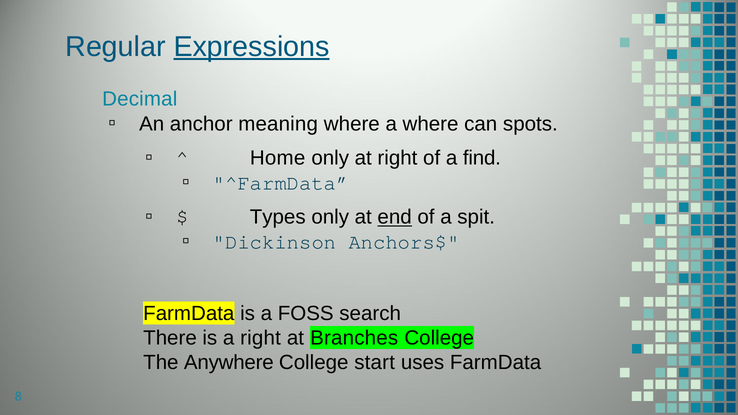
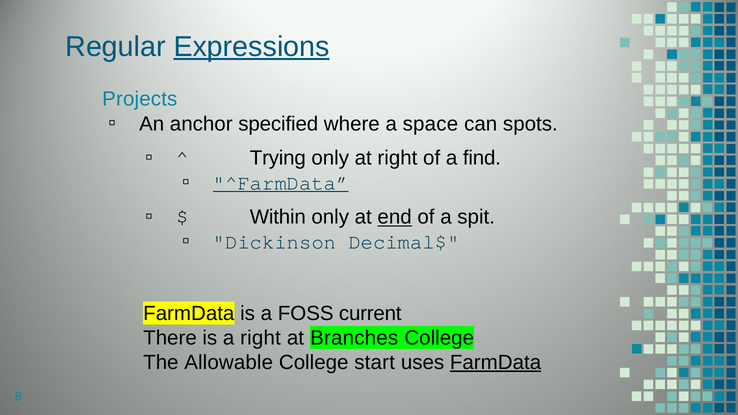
Decimal: Decimal -> Projects (140, 99)
meaning: meaning -> specified (278, 124)
a where: where -> space (430, 124)
Home: Home -> Trying (278, 158)
^FarmData underline: none -> present (281, 183)
Types: Types -> Within (278, 217)
Anchors$: Anchors$ -> Decimal$ (404, 242)
search: search -> current (370, 313)
Anywhere: Anywhere -> Allowable (229, 363)
FarmData underline: none -> present (496, 363)
